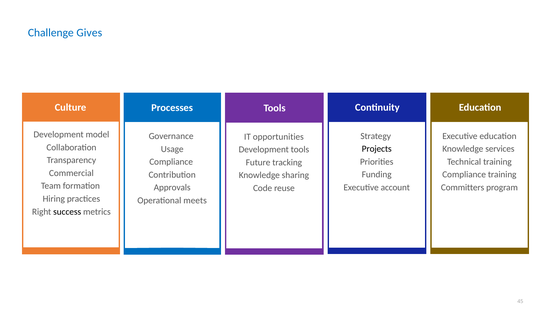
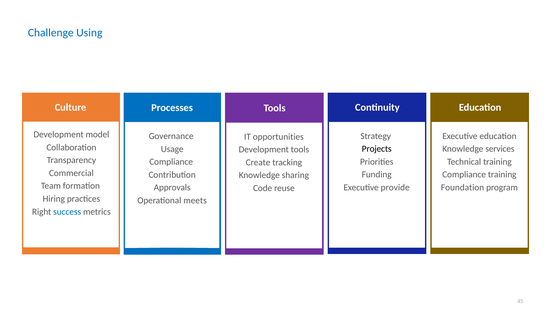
Gives: Gives -> Using (89, 33)
Future: Future -> Create (258, 162)
account: account -> provide (395, 187)
Committers: Committers -> Foundation (463, 187)
success colour: black -> blue (67, 212)
